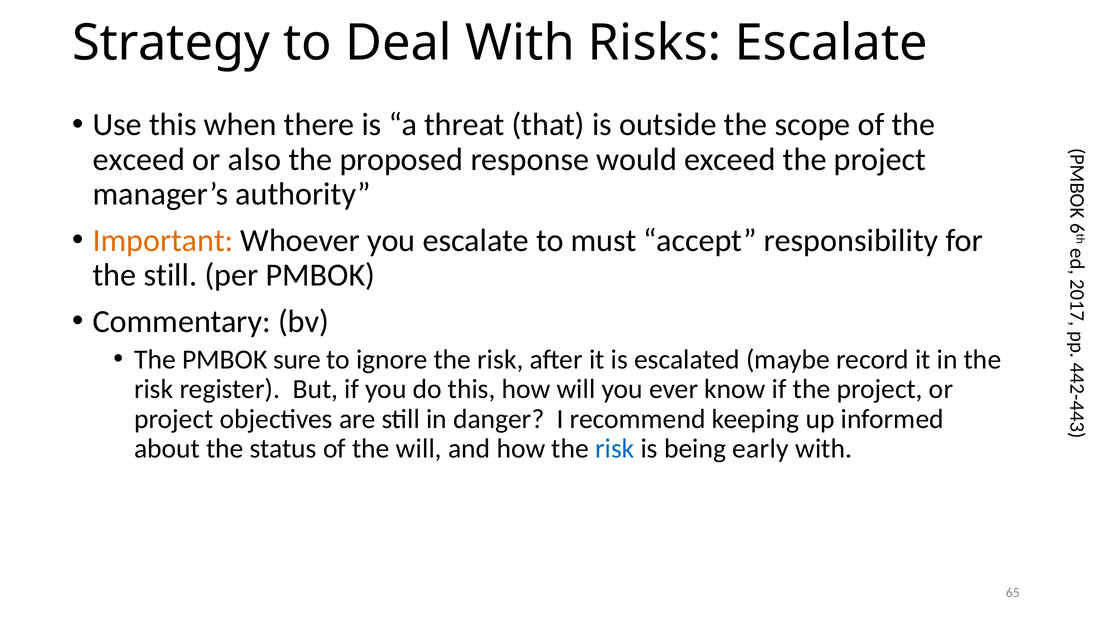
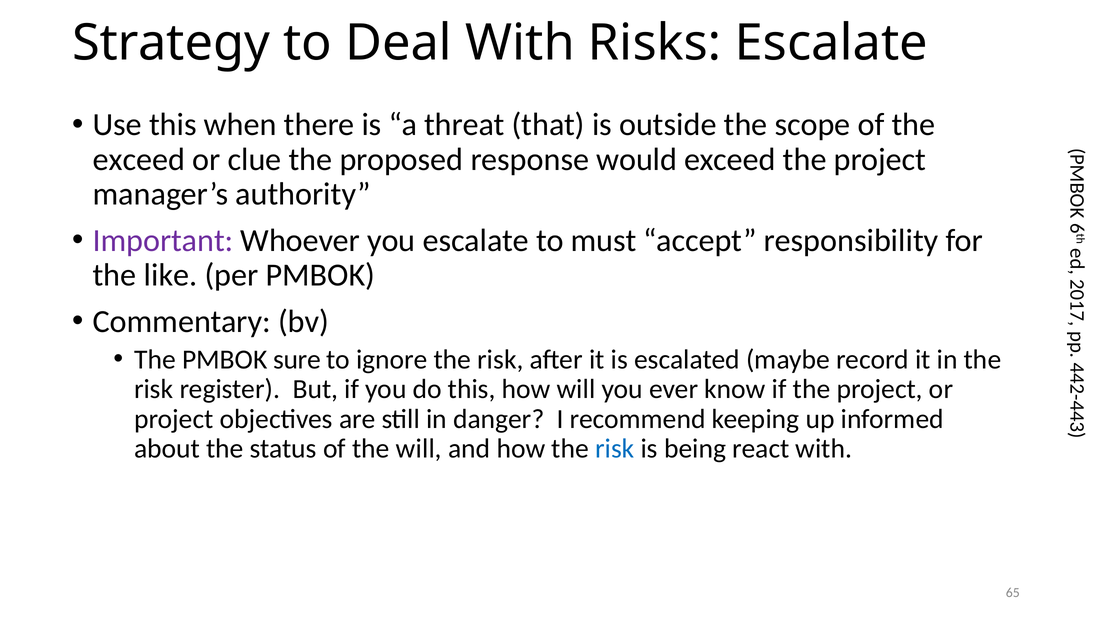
also: also -> clue (255, 160)
Important colour: orange -> purple (163, 240)
the still: still -> like (171, 275)
early: early -> react (761, 449)
